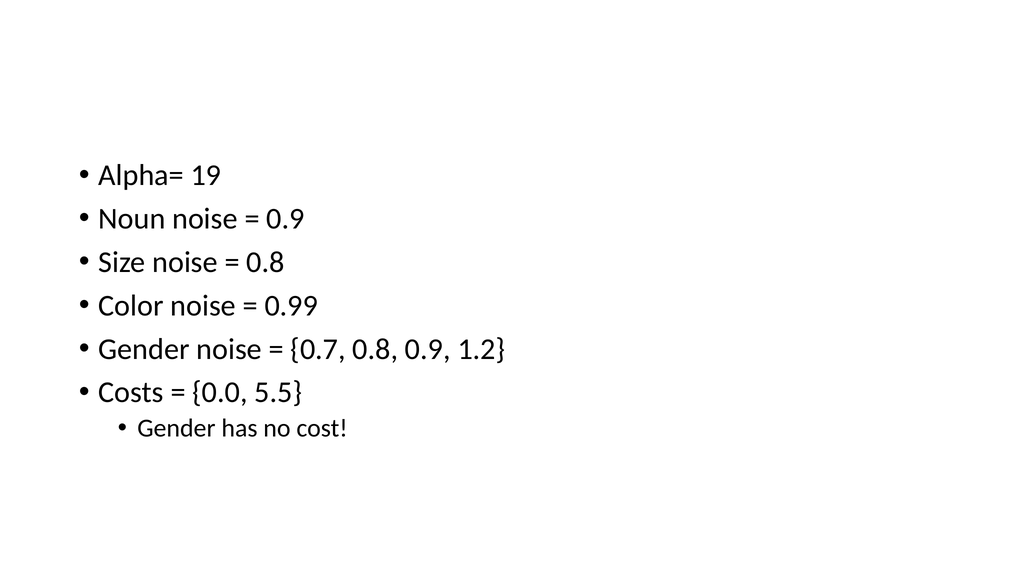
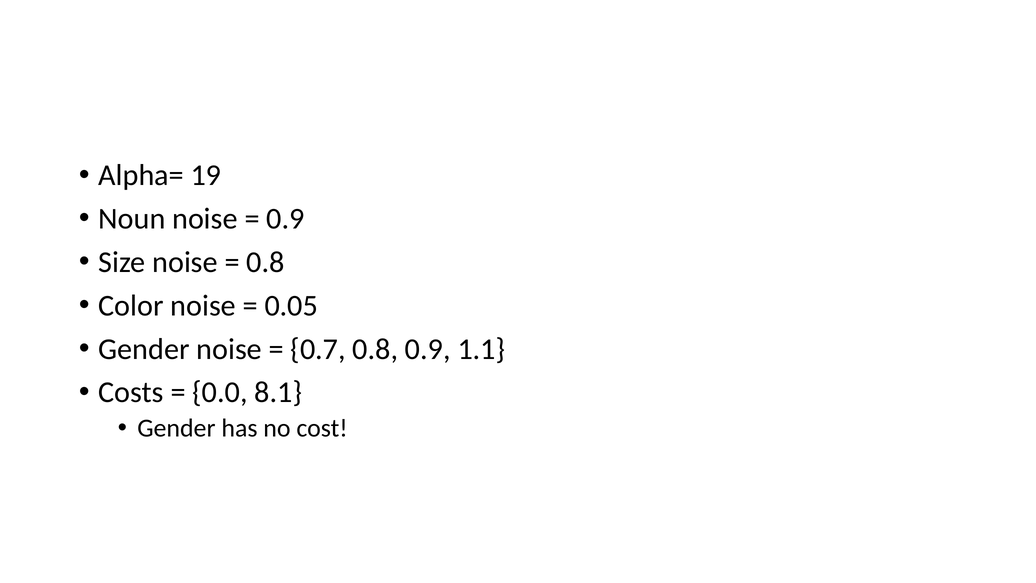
0.99: 0.99 -> 0.05 (291, 305)
1.2: 1.2 -> 1.1 (481, 349)
5.5: 5.5 -> 8.1 (278, 392)
